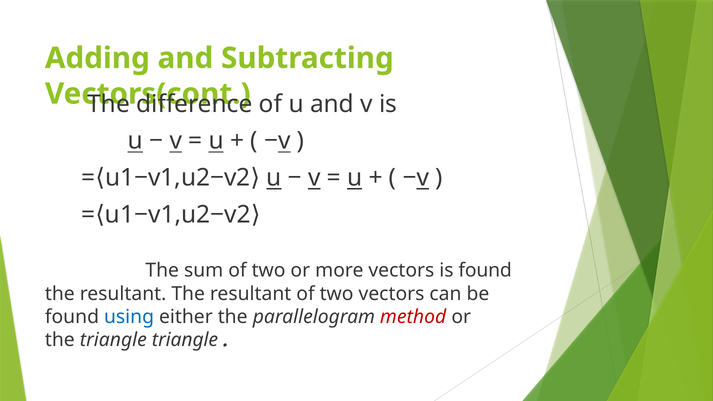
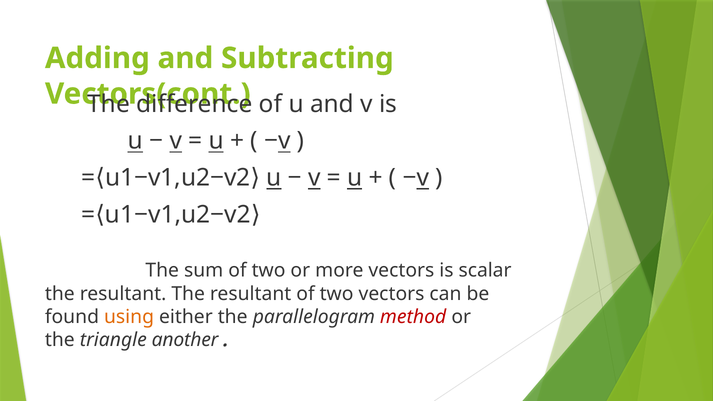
is found: found -> scalar (485, 271)
using colour: blue -> orange (129, 317)
triangle triangle: triangle -> another (185, 340)
